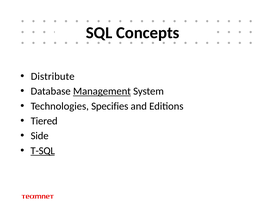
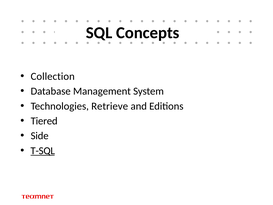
Distribute: Distribute -> Collection (53, 76)
Management underline: present -> none (102, 91)
Specifies: Specifies -> Retrieve (110, 106)
